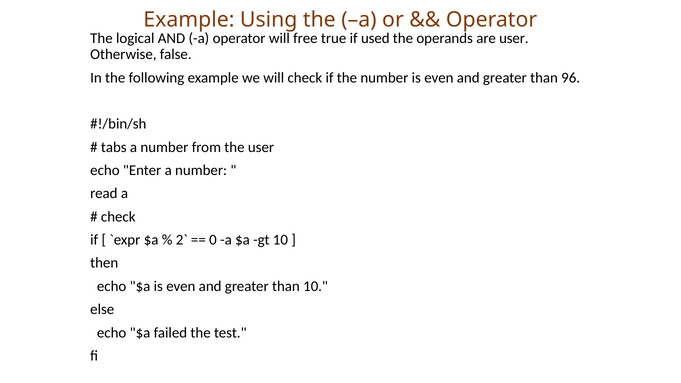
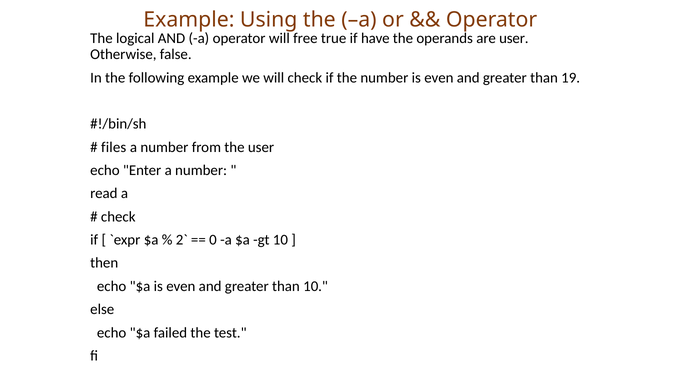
used: used -> have (375, 38)
96: 96 -> 19 (571, 78)
tabs: tabs -> files (114, 147)
